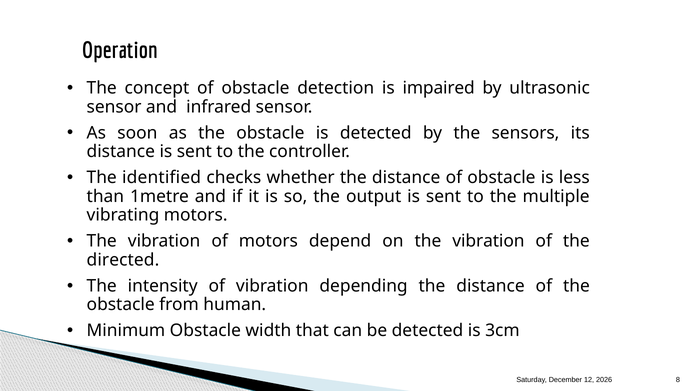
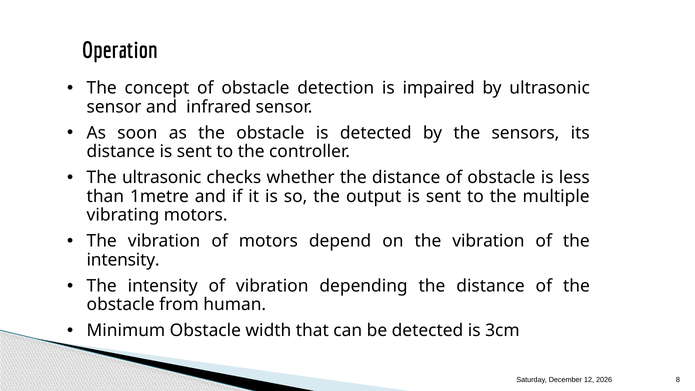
The identified: identified -> ultrasonic (162, 178)
directed: directed -> intensity (123, 260)
